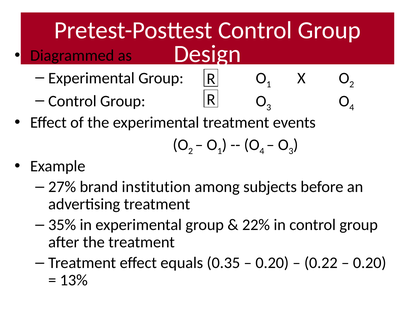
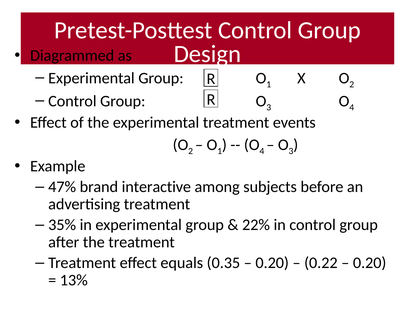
27%: 27% -> 47% (62, 187)
institution: institution -> interactive (156, 187)
